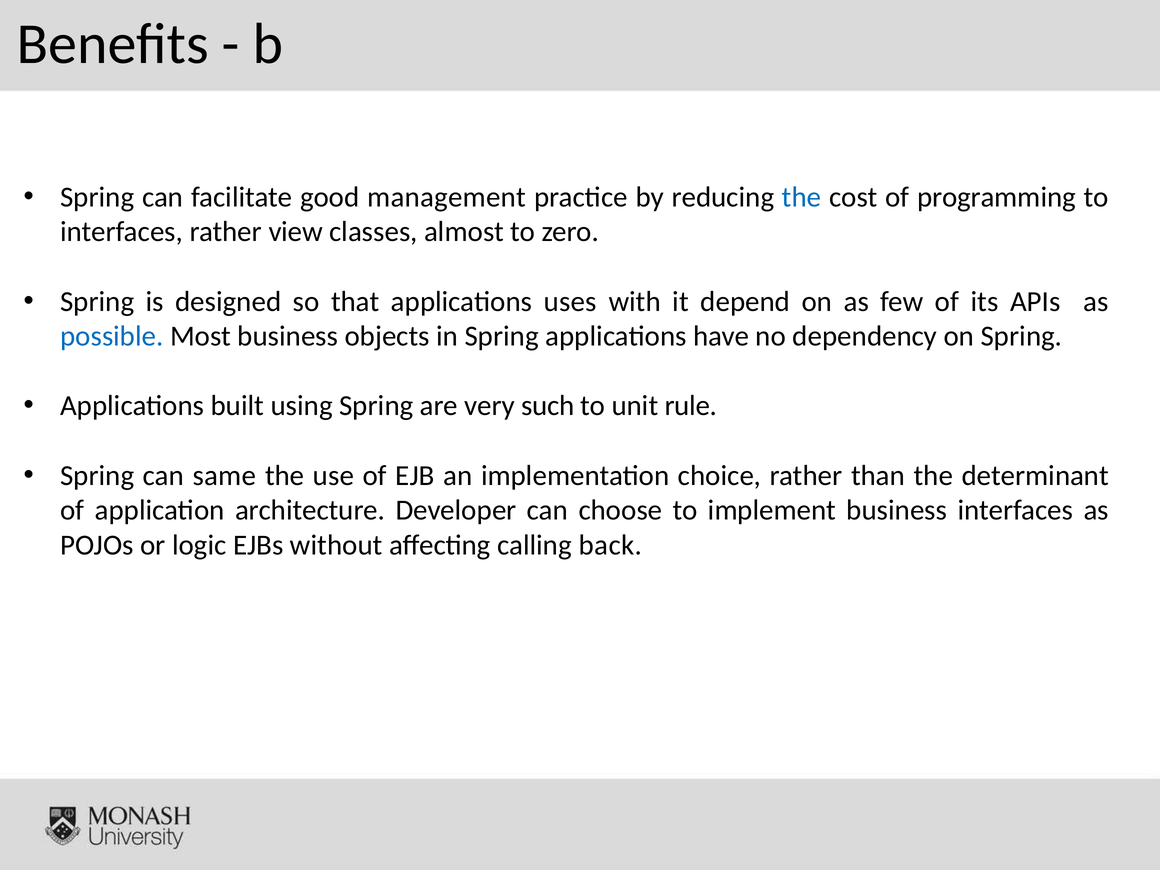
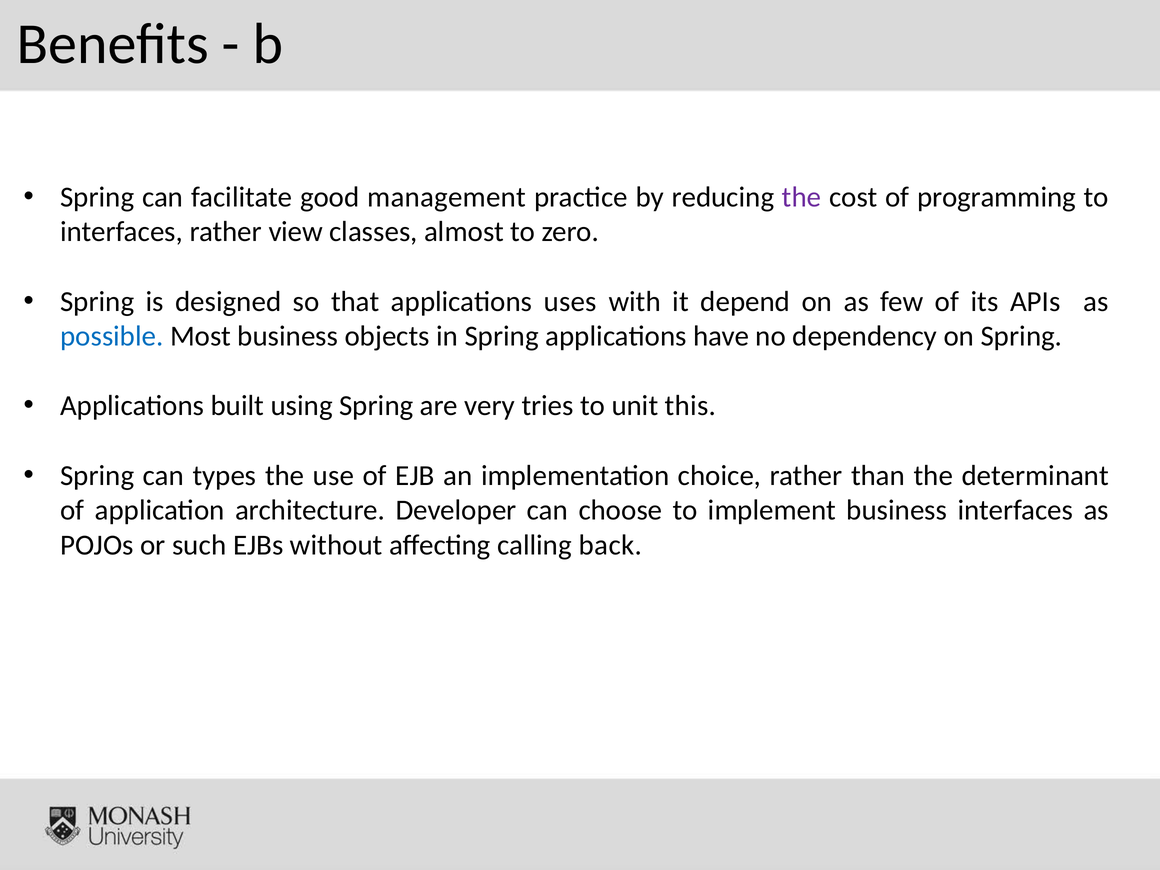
the colour: blue -> purple (802, 197)
such: such -> tries (548, 406)
rule: rule -> this (691, 406)
same: same -> types (224, 475)
logic: logic -> such (199, 545)
